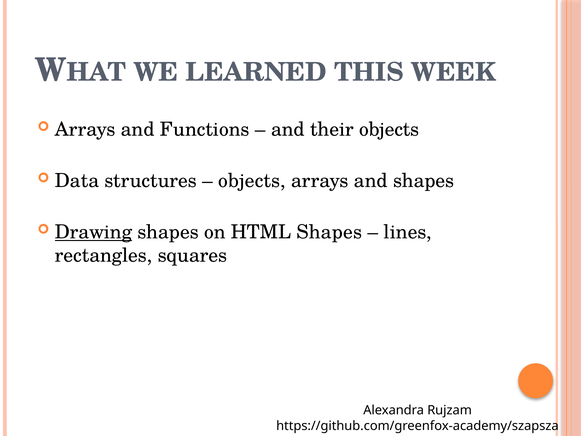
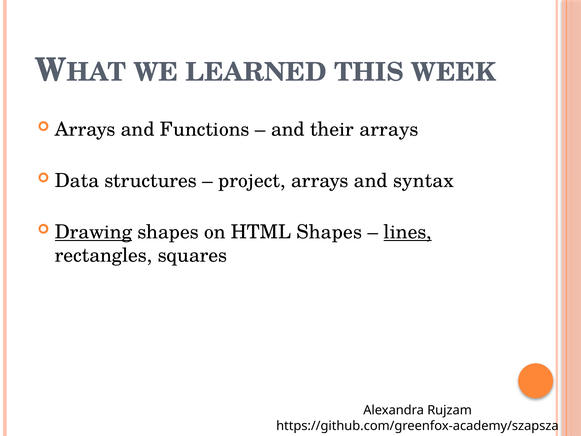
their objects: objects -> arrays (389, 129)
objects: objects -> project (252, 181)
and shapes: shapes -> syntax (423, 181)
lines underline: none -> present (408, 232)
